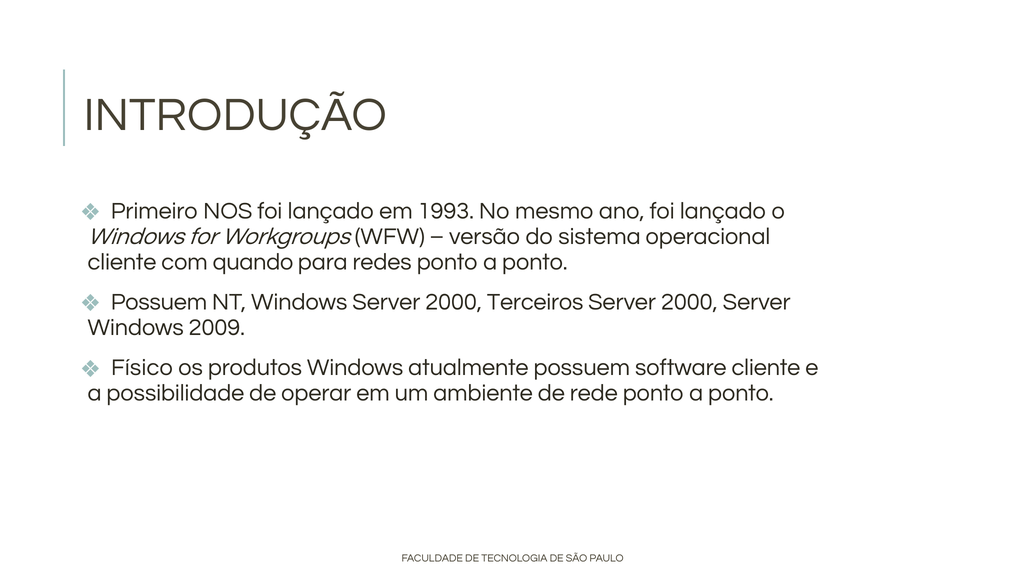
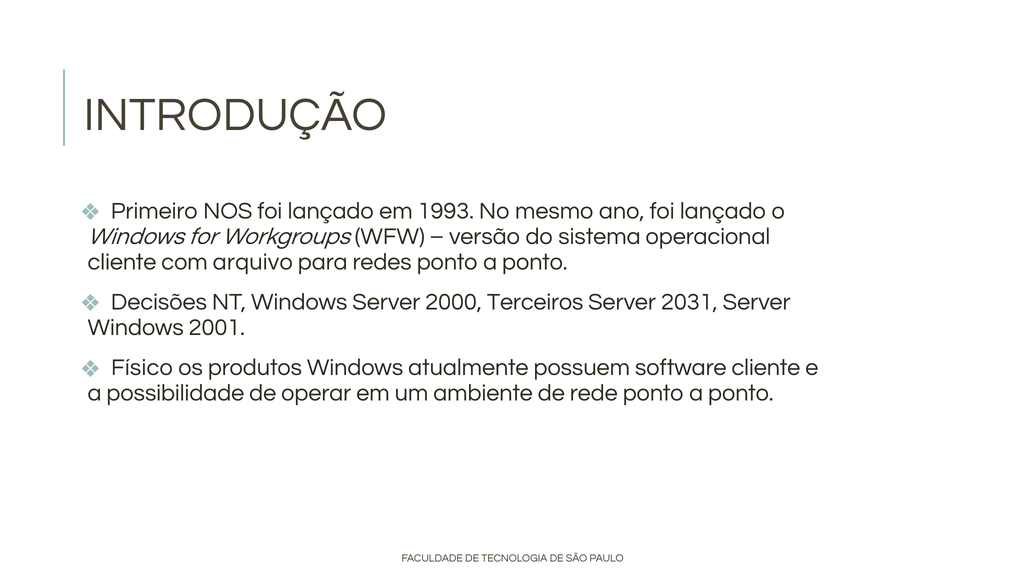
quando: quando -> arquivo (253, 262)
Possuem: Possuem -> Decisões (159, 302)
2000: 2000 -> 2031 (689, 302)
2009: 2009 -> 2001 (217, 328)
